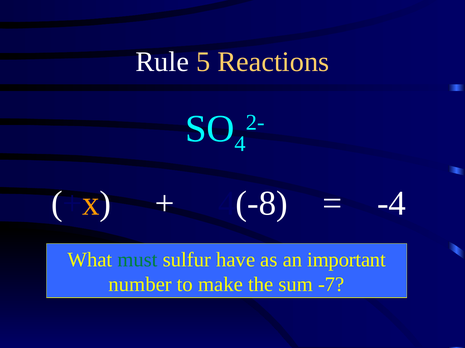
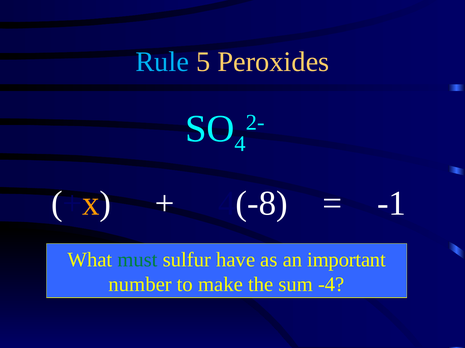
Rule colour: white -> light blue (162, 62)
Reactions: Reactions -> Peroxides (273, 62)
-4: -4 -> -1 (392, 204)
-7: -7 -> -4 (331, 285)
